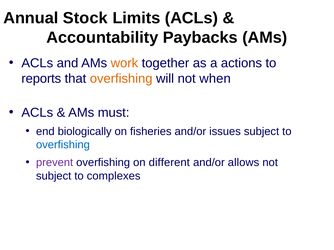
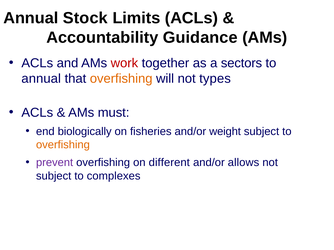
Paybacks: Paybacks -> Guidance (200, 38)
work colour: orange -> red (124, 63)
actions: actions -> sectors (242, 63)
reports: reports -> annual (41, 79)
when: when -> types (215, 79)
issues: issues -> weight (225, 132)
overfishing colour: blue -> orange (63, 145)
